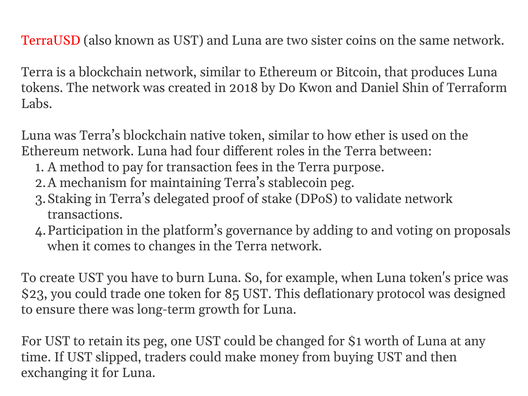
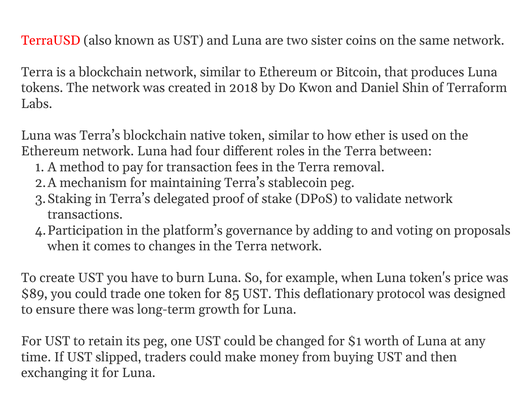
purpose: purpose -> removal (359, 167)
$23: $23 -> $89 (34, 294)
